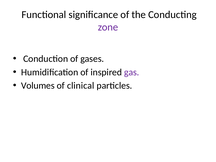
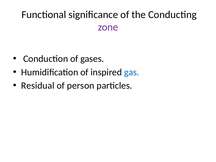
gas colour: purple -> blue (132, 72)
Volumes: Volumes -> Residual (38, 86)
clinical: clinical -> person (81, 86)
